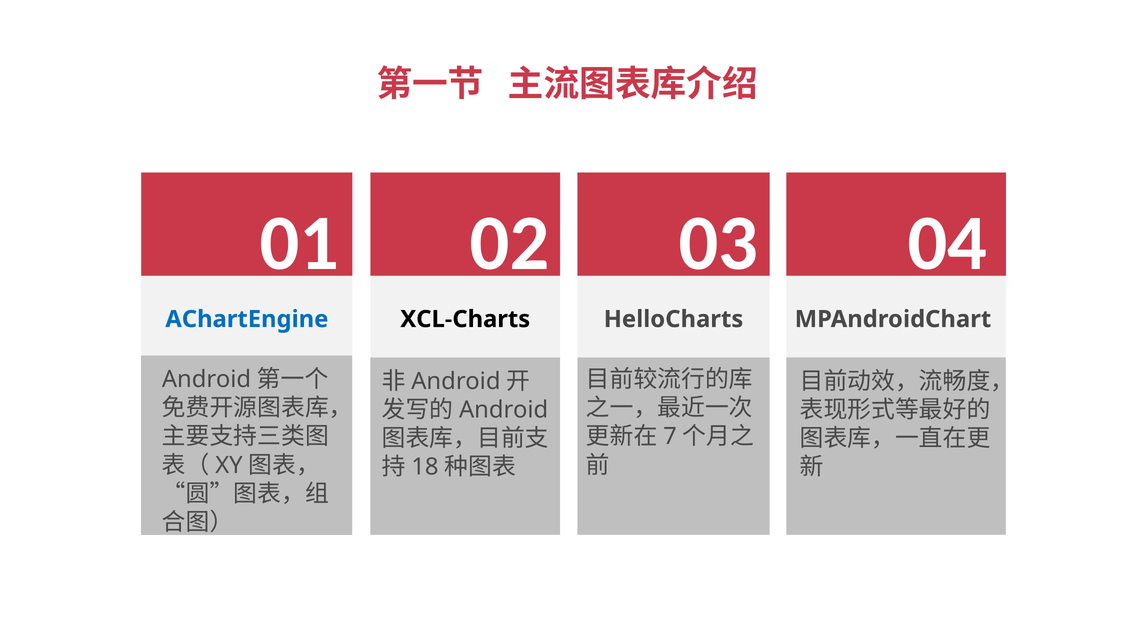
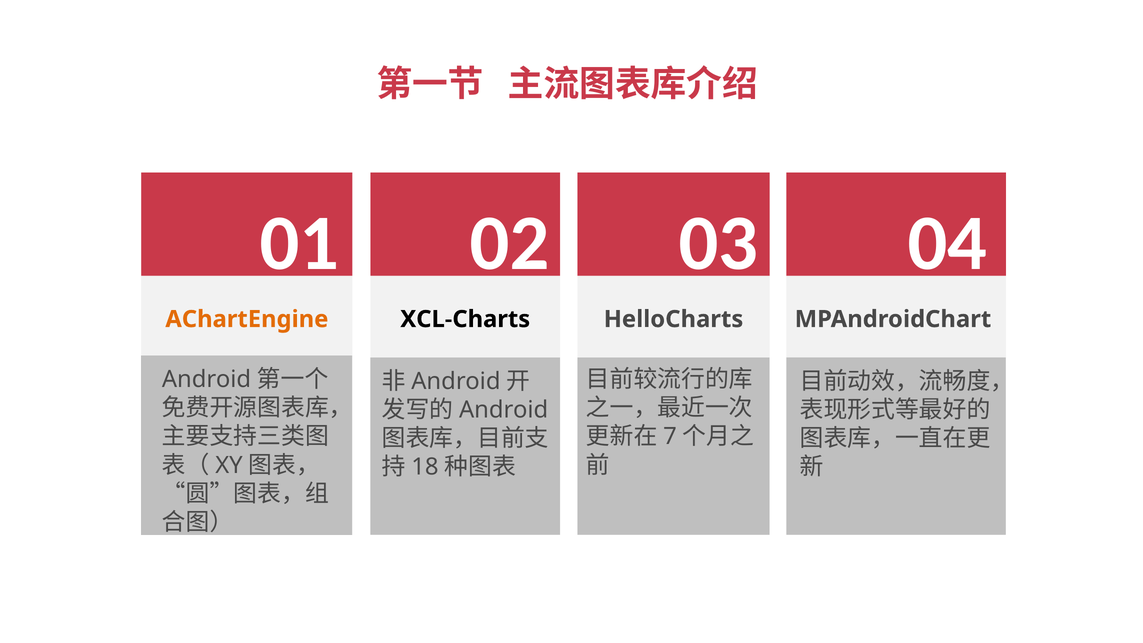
AChartEngine colour: blue -> orange (247, 319)
